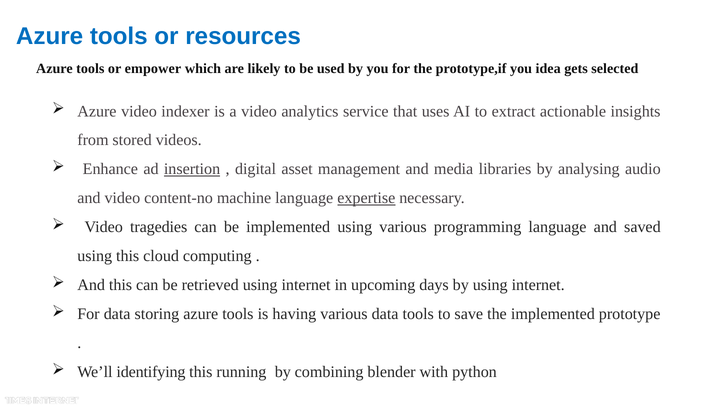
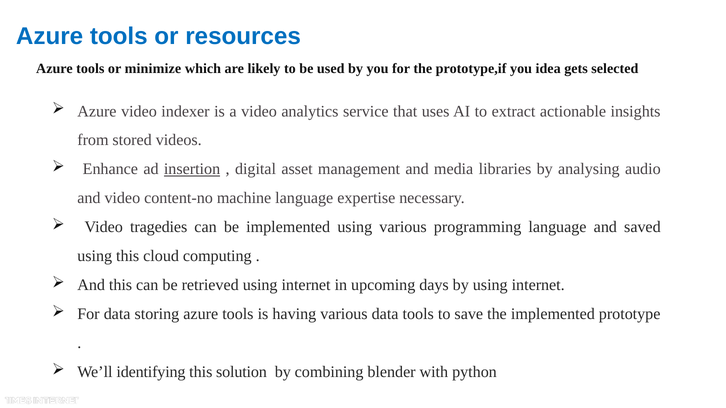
empower: empower -> minimize (153, 69)
expertise underline: present -> none (366, 198)
running: running -> solution (241, 372)
